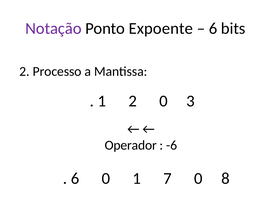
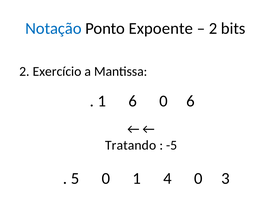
Notação colour: purple -> blue (53, 29)
6: 6 -> 2 (213, 29)
Processo: Processo -> Exercício (57, 72)
1 2: 2 -> 6 (133, 101)
0 3: 3 -> 6 (191, 101)
Operador: Operador -> Tratando (131, 145)
-6: -6 -> -5 (172, 145)
6: 6 -> 5 (75, 179)
7: 7 -> 4 (168, 179)
8: 8 -> 3 (225, 179)
